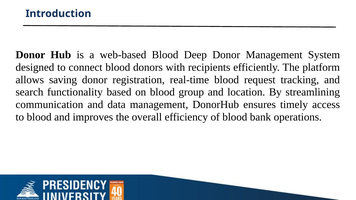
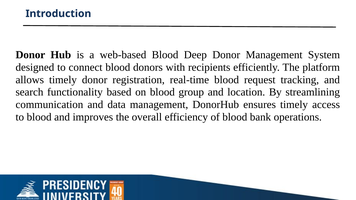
allows saving: saving -> timely (63, 80)
